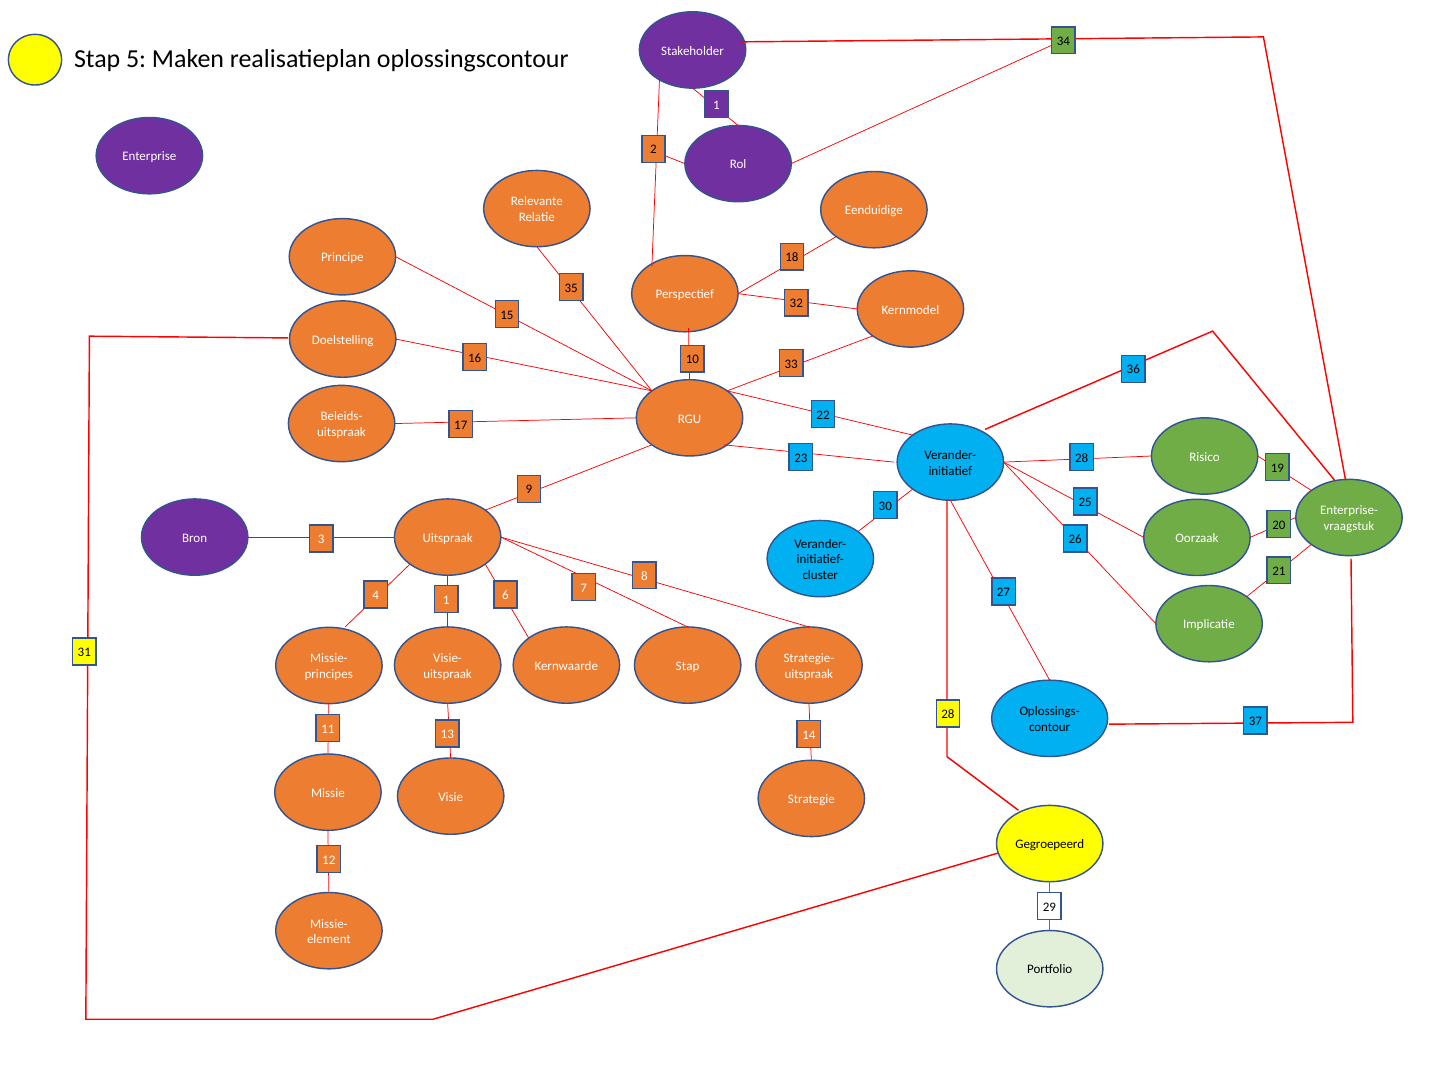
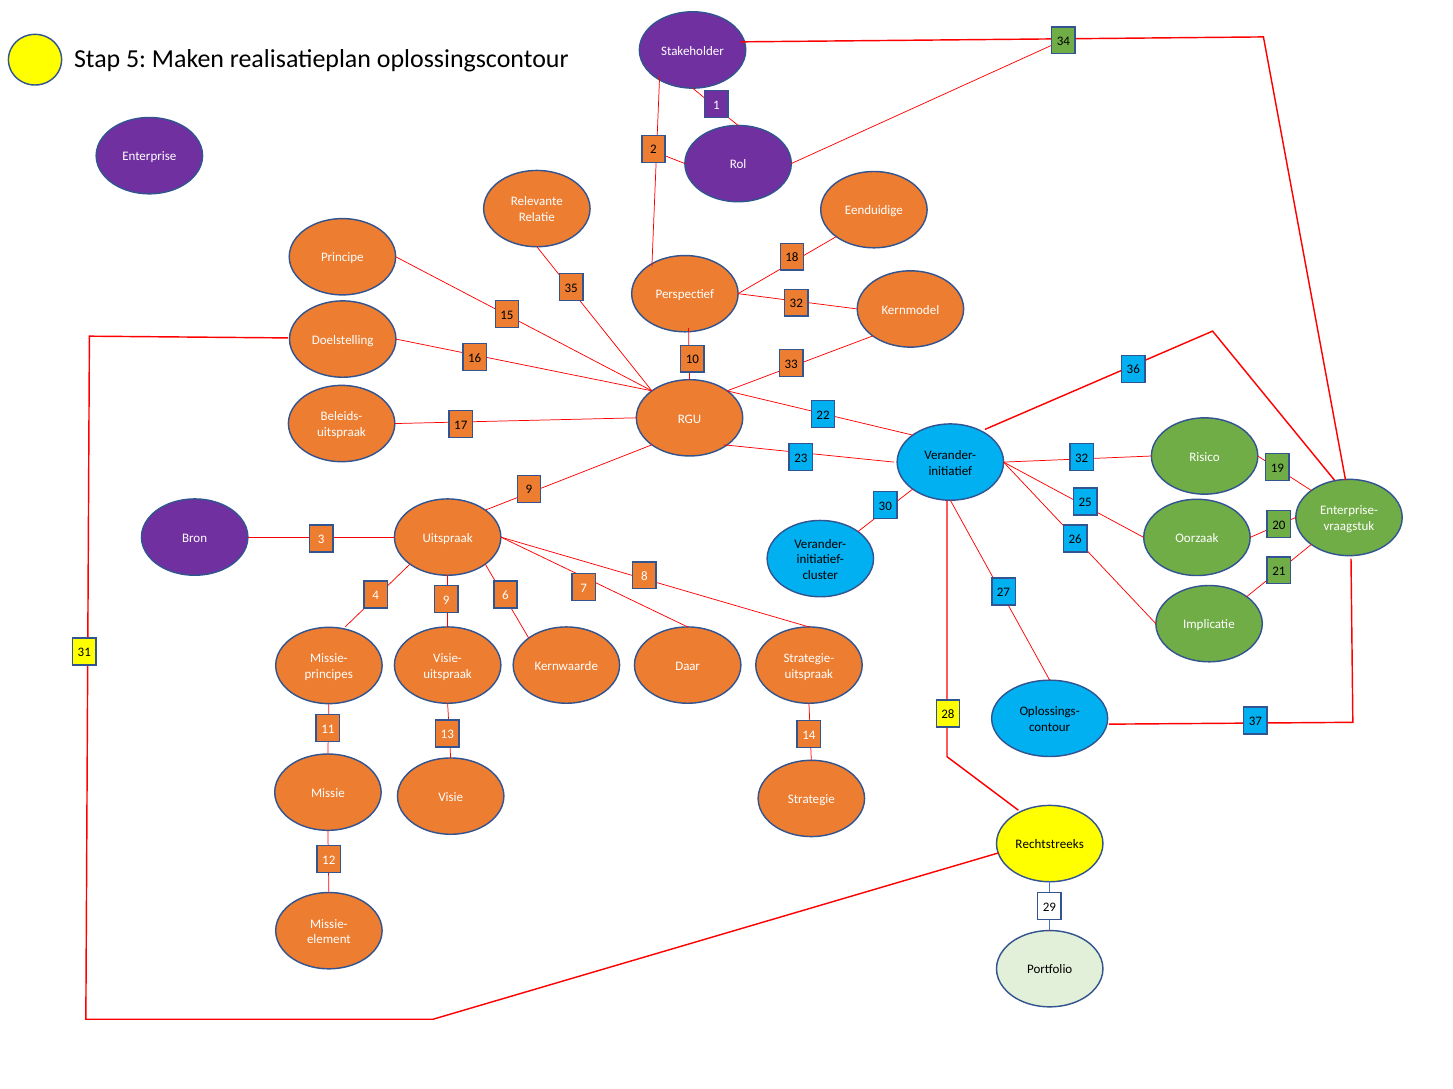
23 28: 28 -> 32 (1082, 458)
4 1: 1 -> 9 (446, 600)
Stap: Stap -> Daar (688, 666)
Gegroepeerd: Gegroepeerd -> Rechtstreeks (1050, 845)
